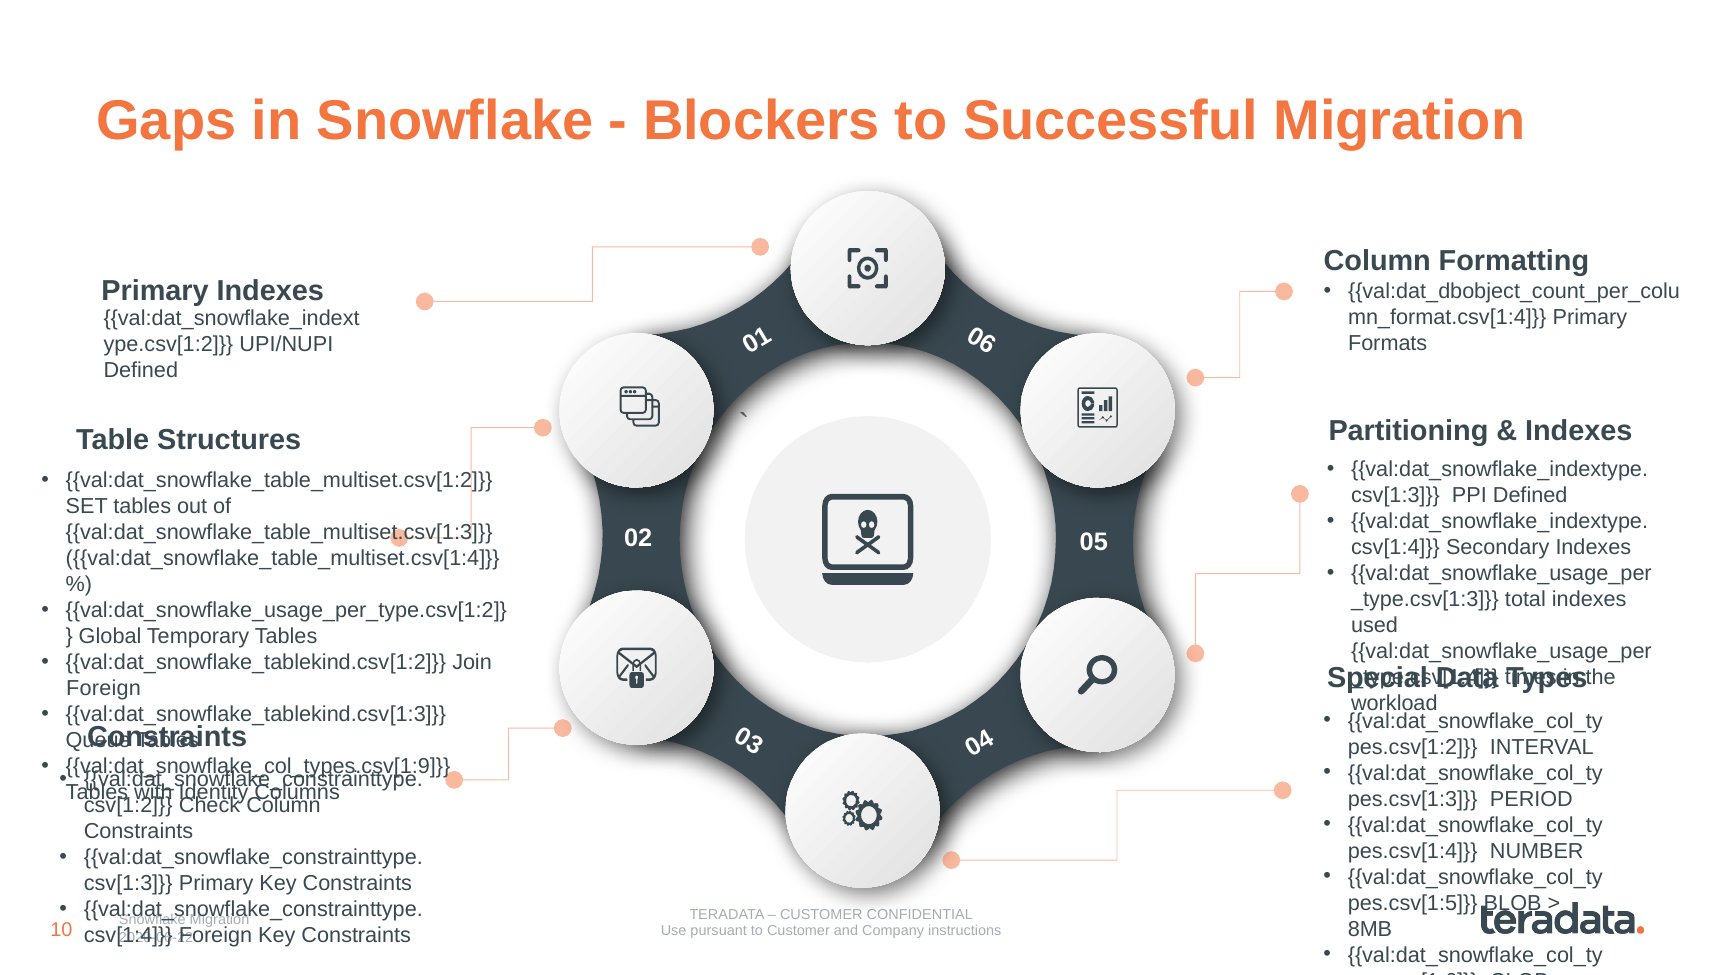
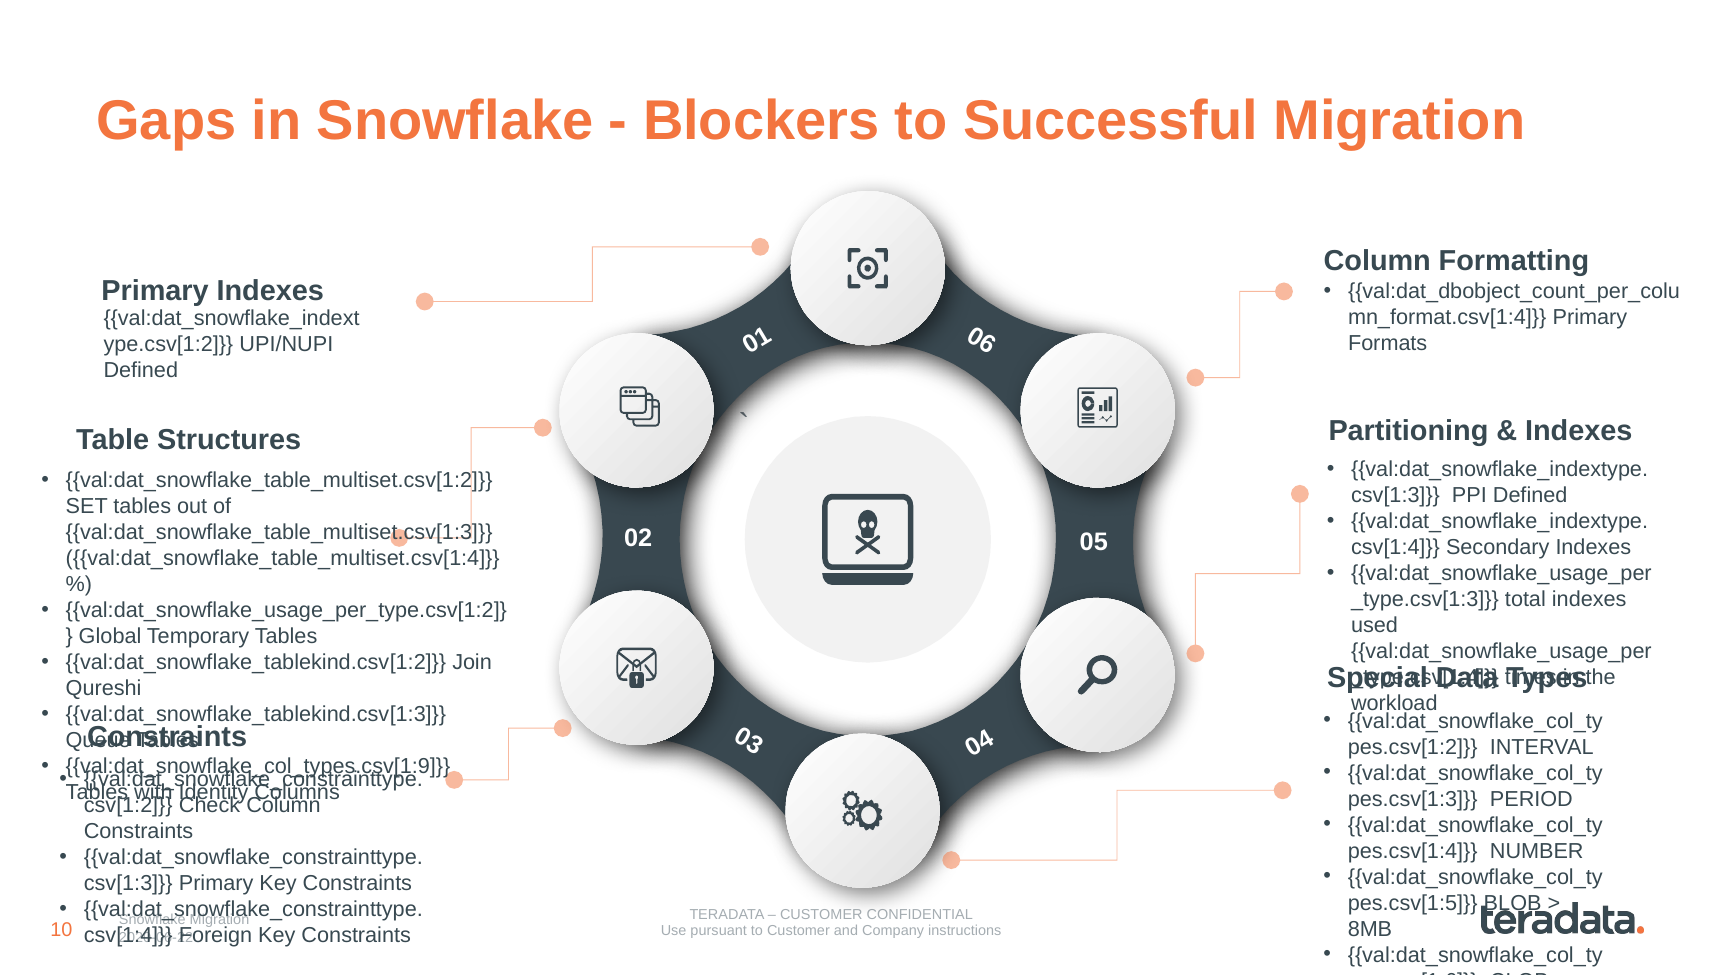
Foreign: Foreign -> Qureshi (104, 689)
